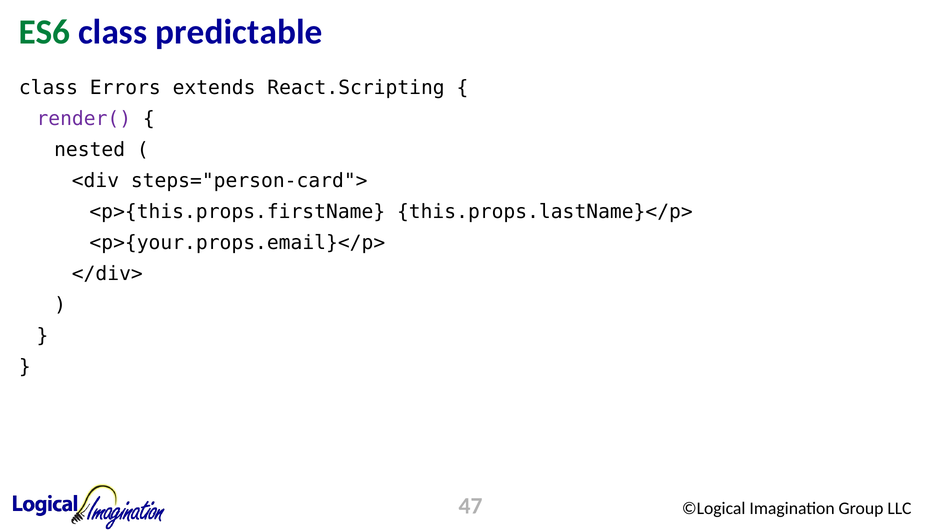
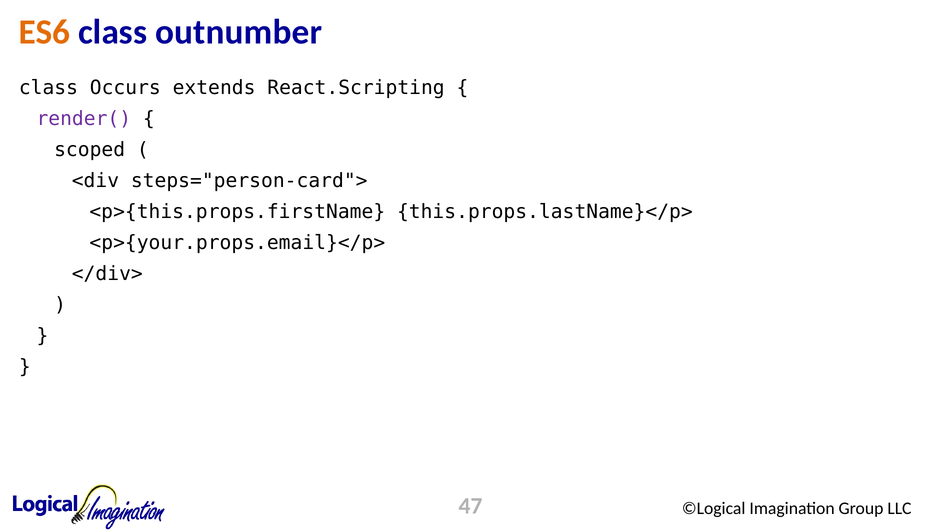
ES6 colour: green -> orange (45, 32)
predictable: predictable -> outnumber (239, 32)
Errors: Errors -> Occurs (125, 87)
nested: nested -> scoped (90, 149)
